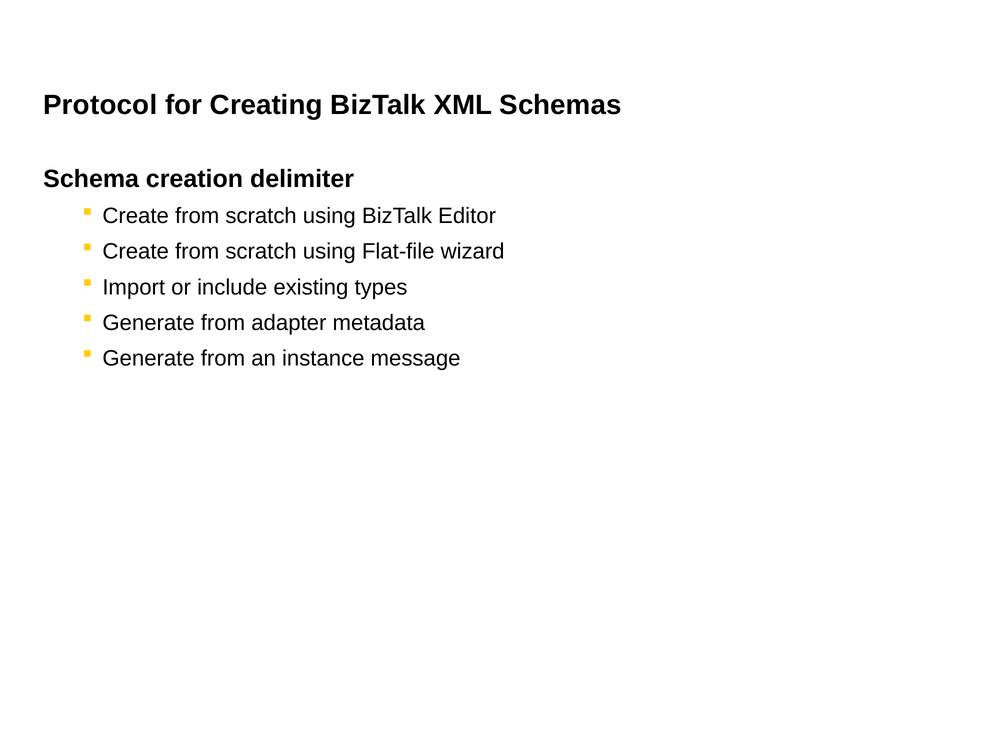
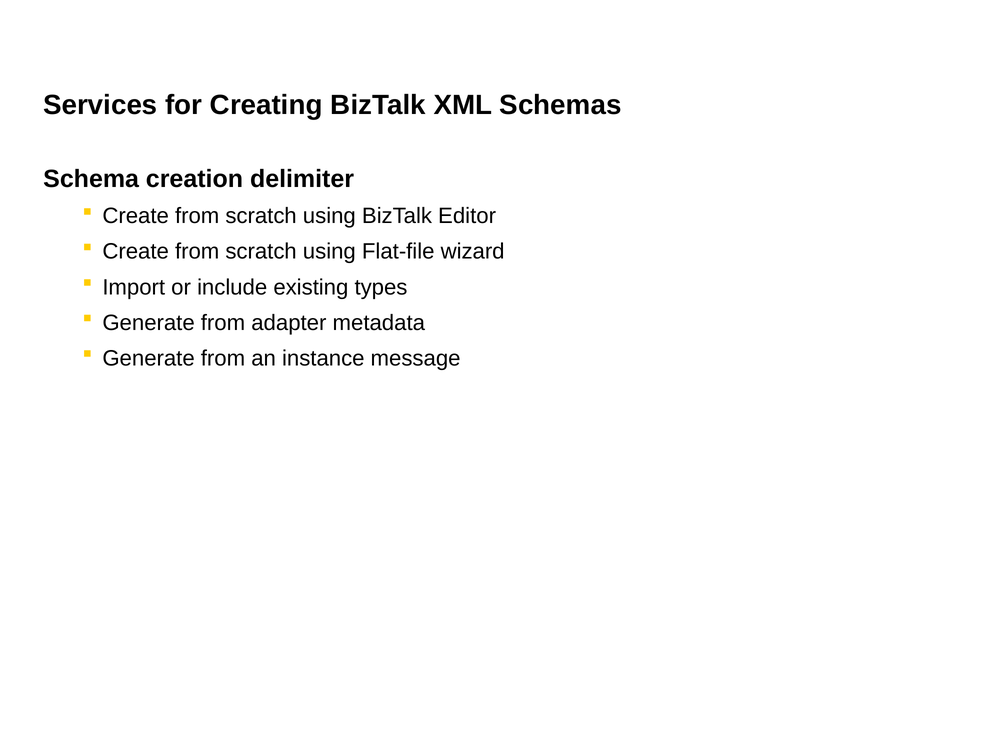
Protocol: Protocol -> Services (100, 105)
